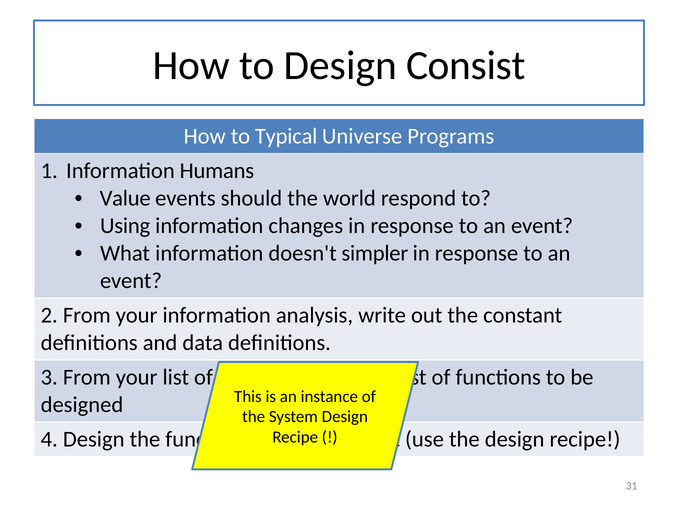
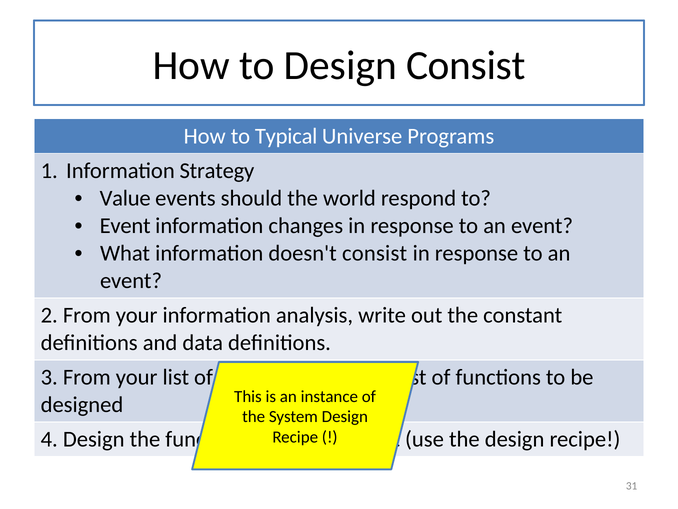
Humans: Humans -> Strategy (217, 170)
Using: Using -> Event (125, 226)
doesn't simpler: simpler -> consist (375, 253)
